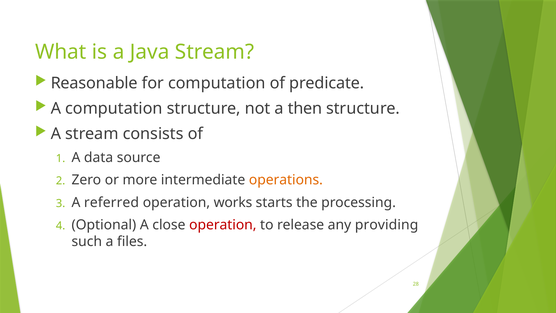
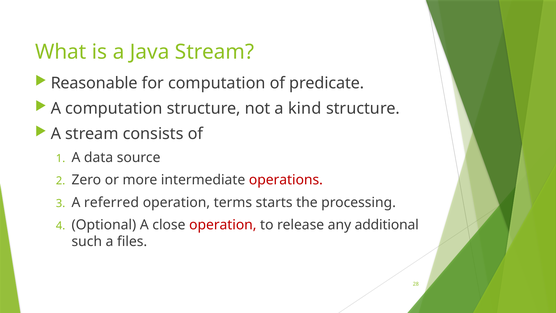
then: then -> kind (305, 108)
operations colour: orange -> red (286, 180)
works: works -> terms (233, 202)
providing: providing -> additional (387, 225)
